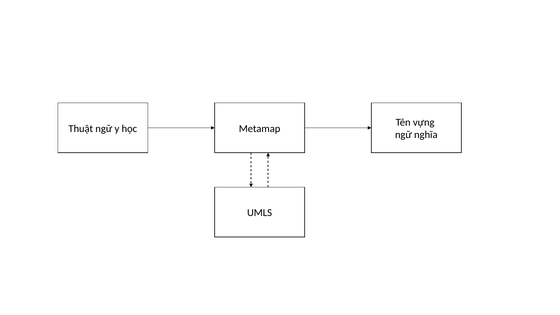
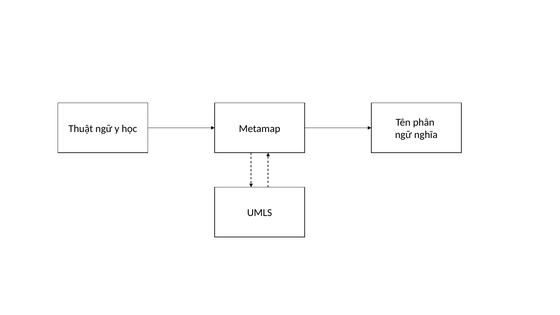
vựng: vựng -> phân (424, 122)
